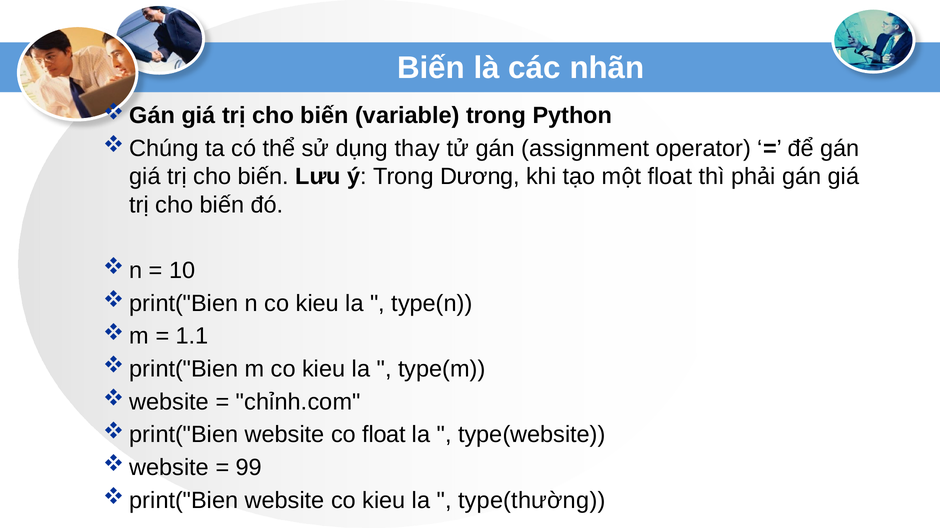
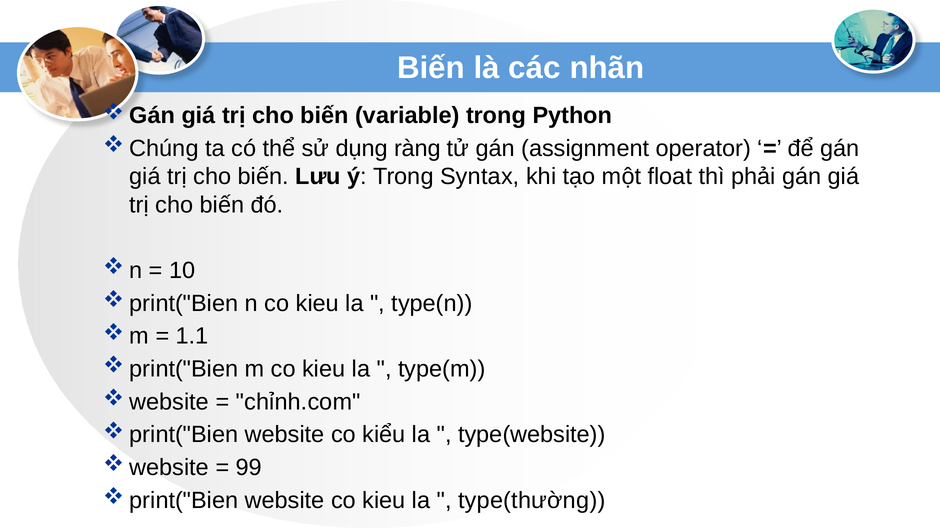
thay: thay -> ràng (417, 149)
Dương: Dương -> Syntax (480, 177)
co float: float -> kiểu (384, 435)
